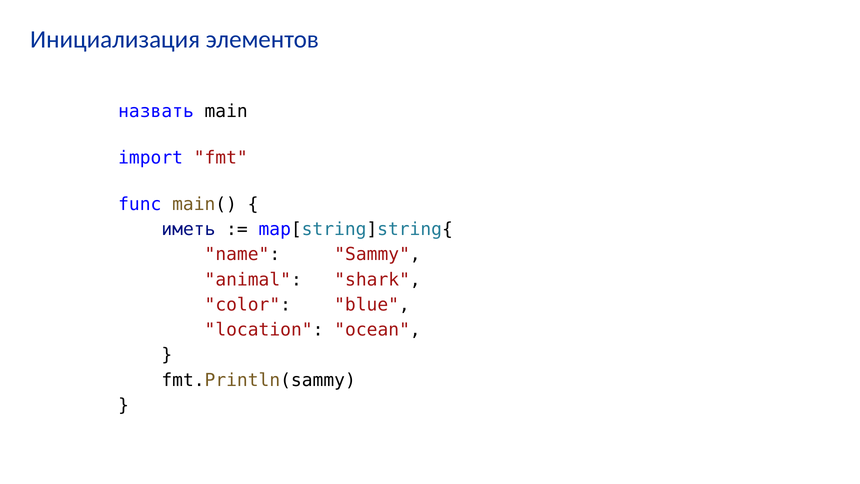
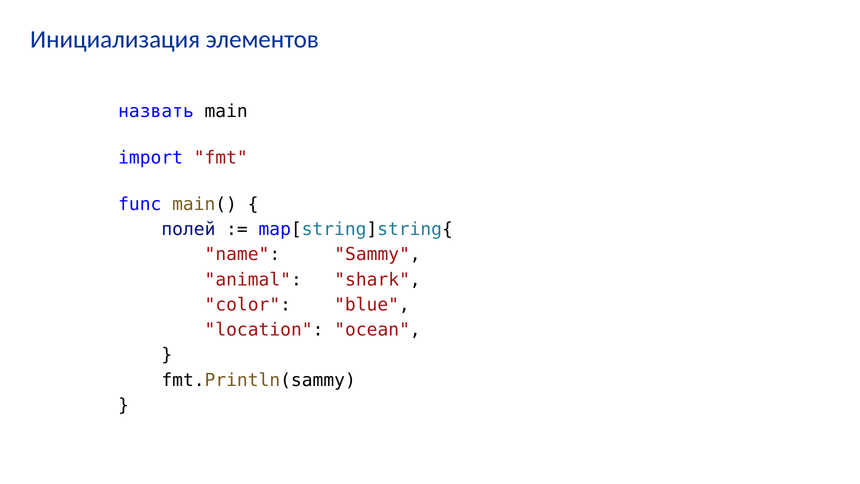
иметь: иметь -> полей (188, 229)
